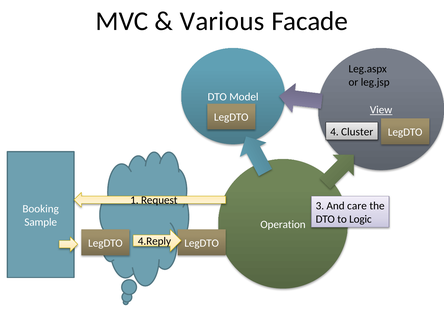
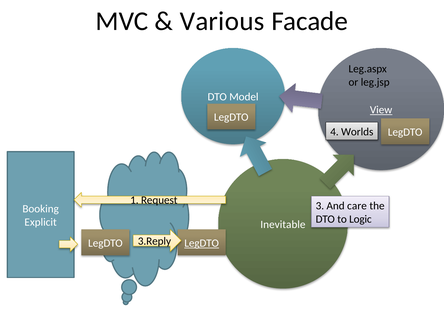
Cluster: Cluster -> Worlds (357, 132)
Sample: Sample -> Explicit (41, 222)
Operation: Operation -> Inevitable (283, 225)
4.Reply: 4.Reply -> 3.Reply (154, 241)
LegDTO underline: none -> present (202, 243)
